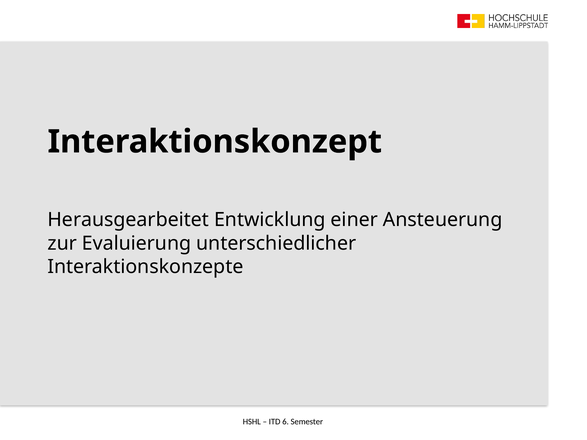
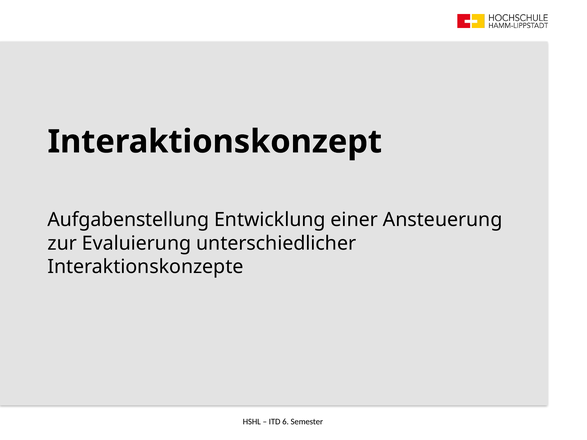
Herausgearbeitet: Herausgearbeitet -> Aufgabenstellung (128, 220)
